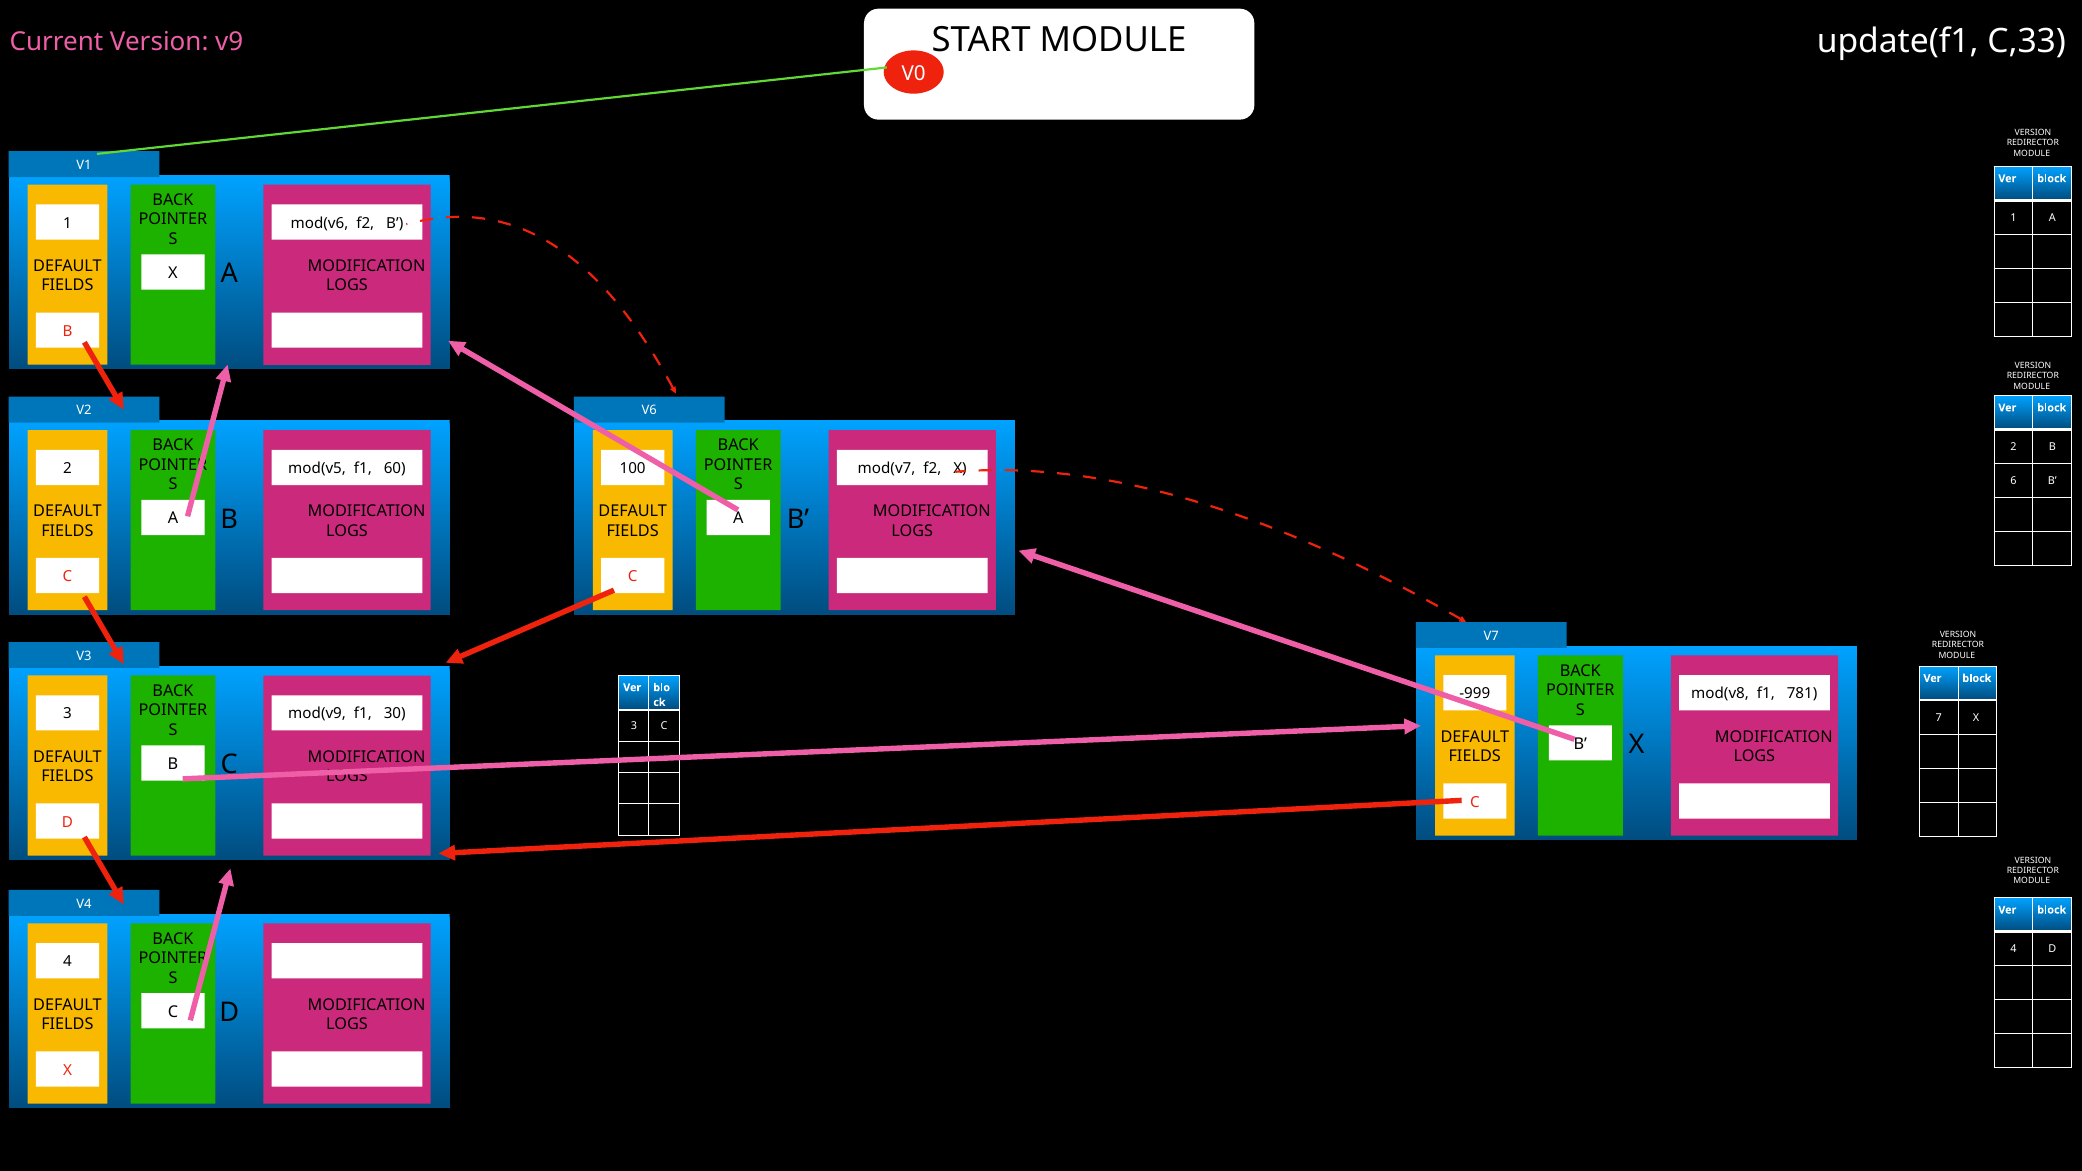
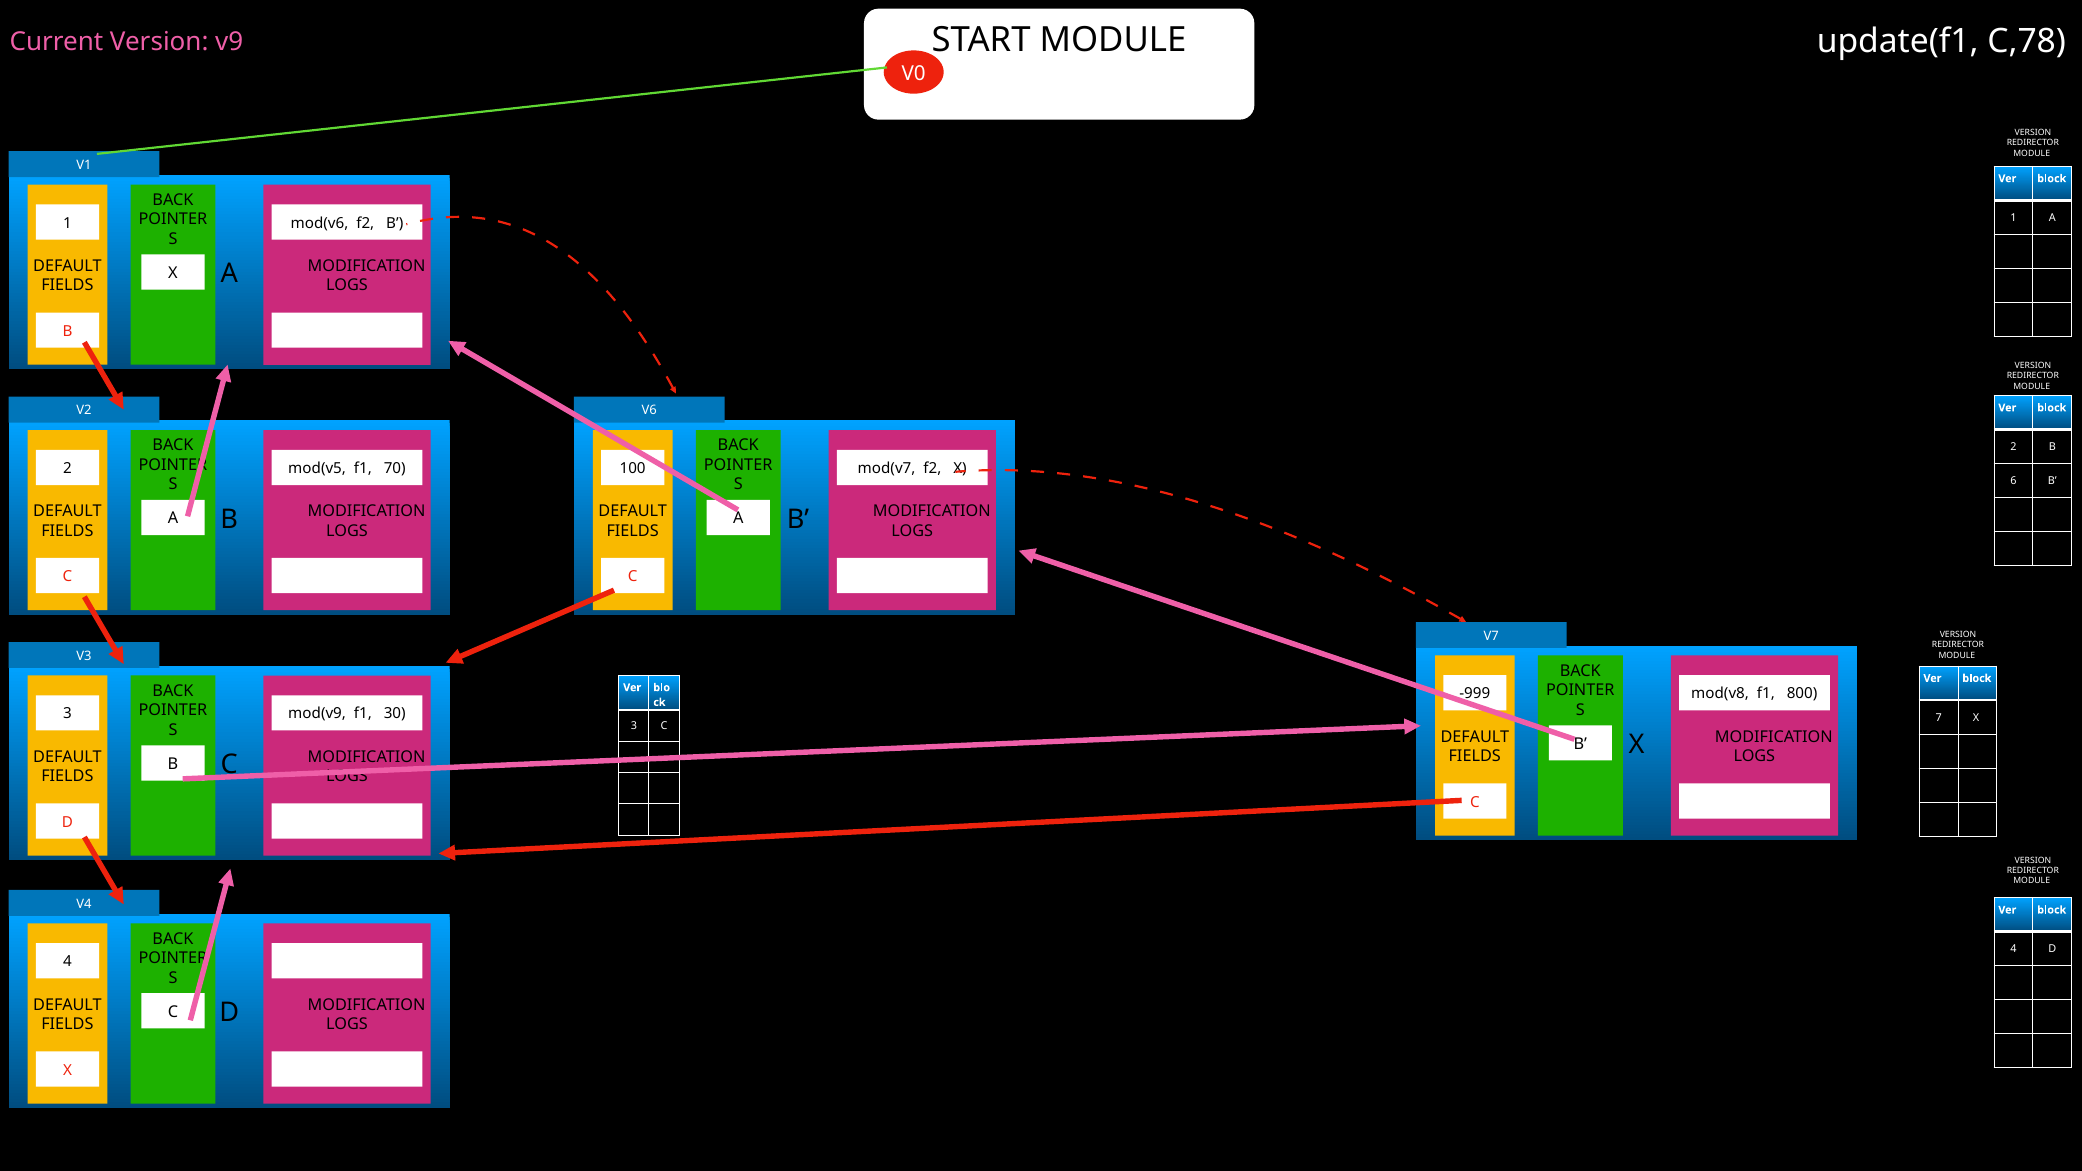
C,33: C,33 -> C,78 (2027, 42)
60: 60 -> 70 (395, 469)
781: 781 -> 800 (1802, 694)
